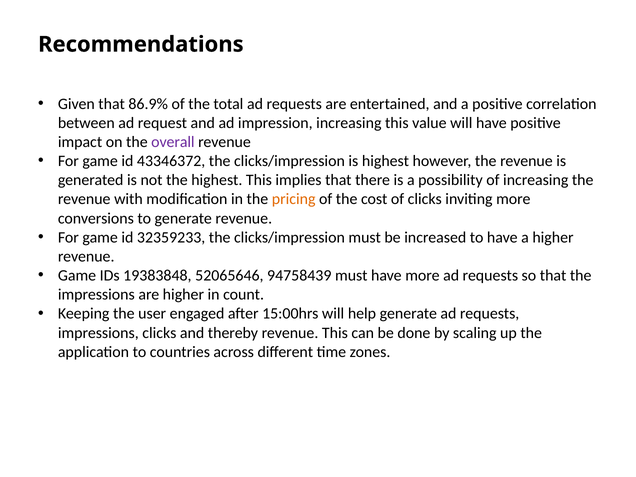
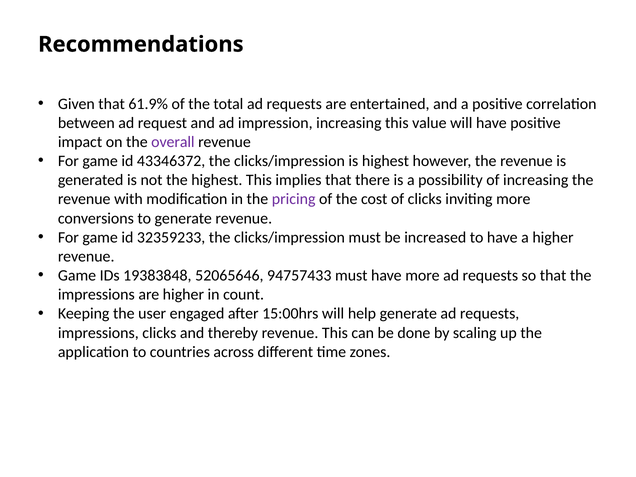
86.9%: 86.9% -> 61.9% (148, 104)
pricing colour: orange -> purple (294, 199)
94758439: 94758439 -> 94757433 (299, 276)
